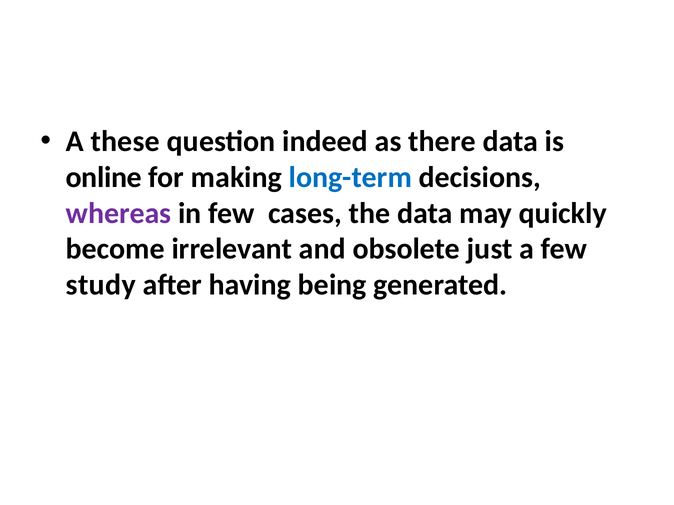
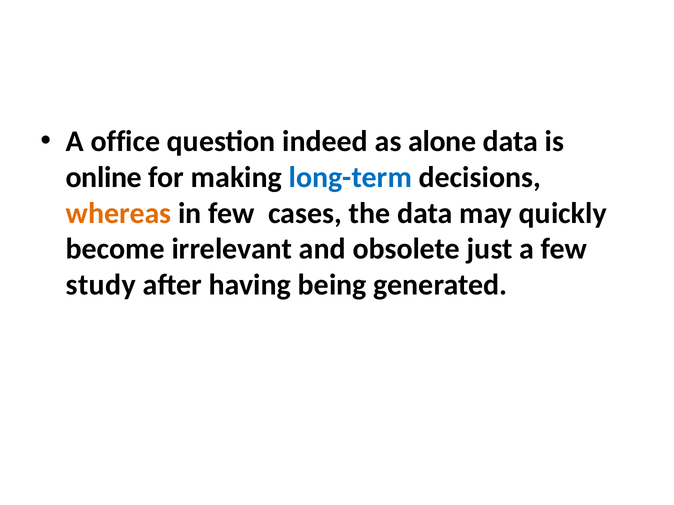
these: these -> office (125, 141)
there: there -> alone (442, 141)
whereas colour: purple -> orange (119, 213)
